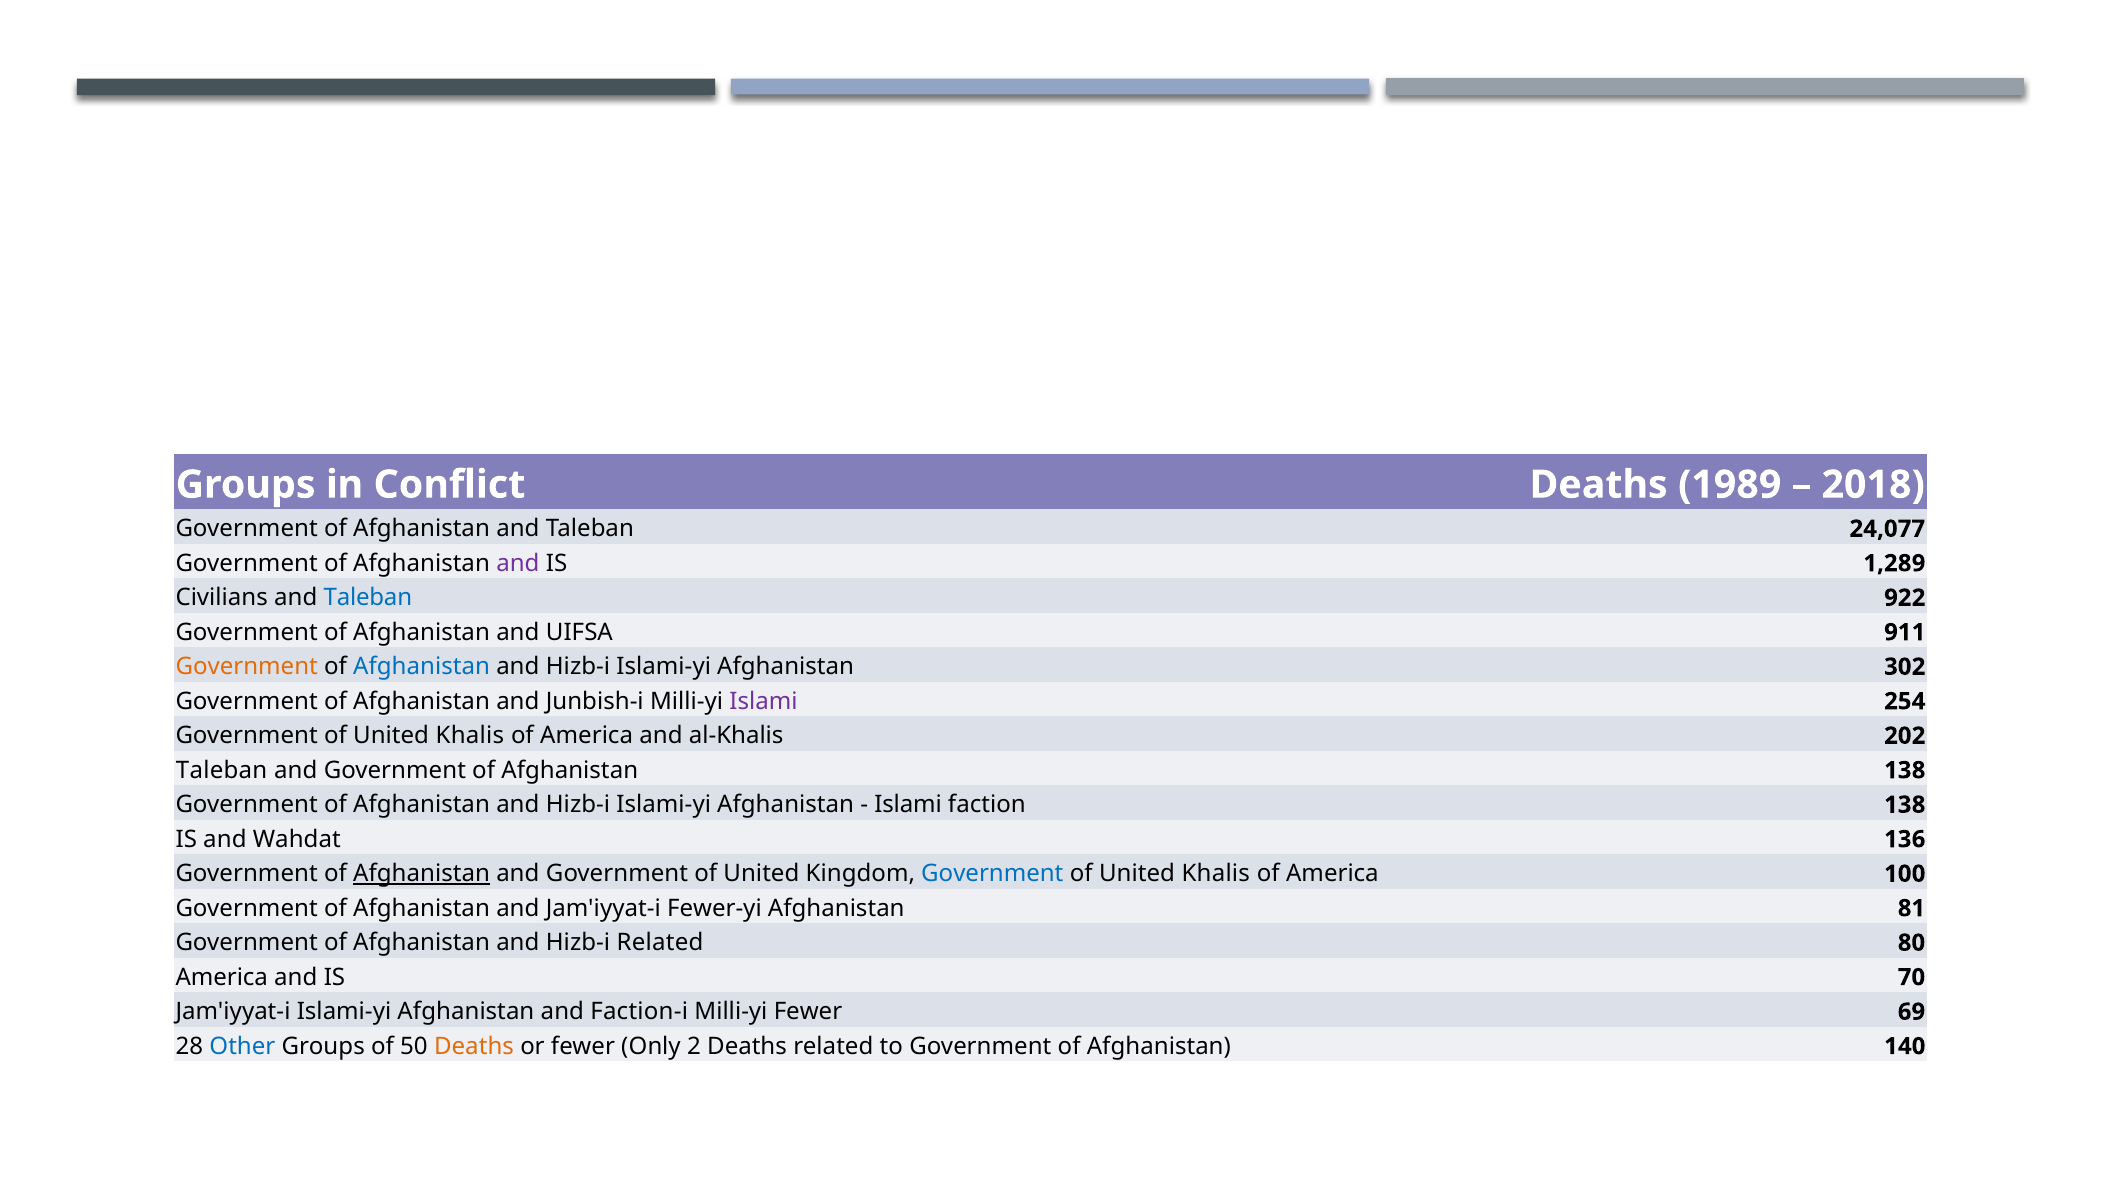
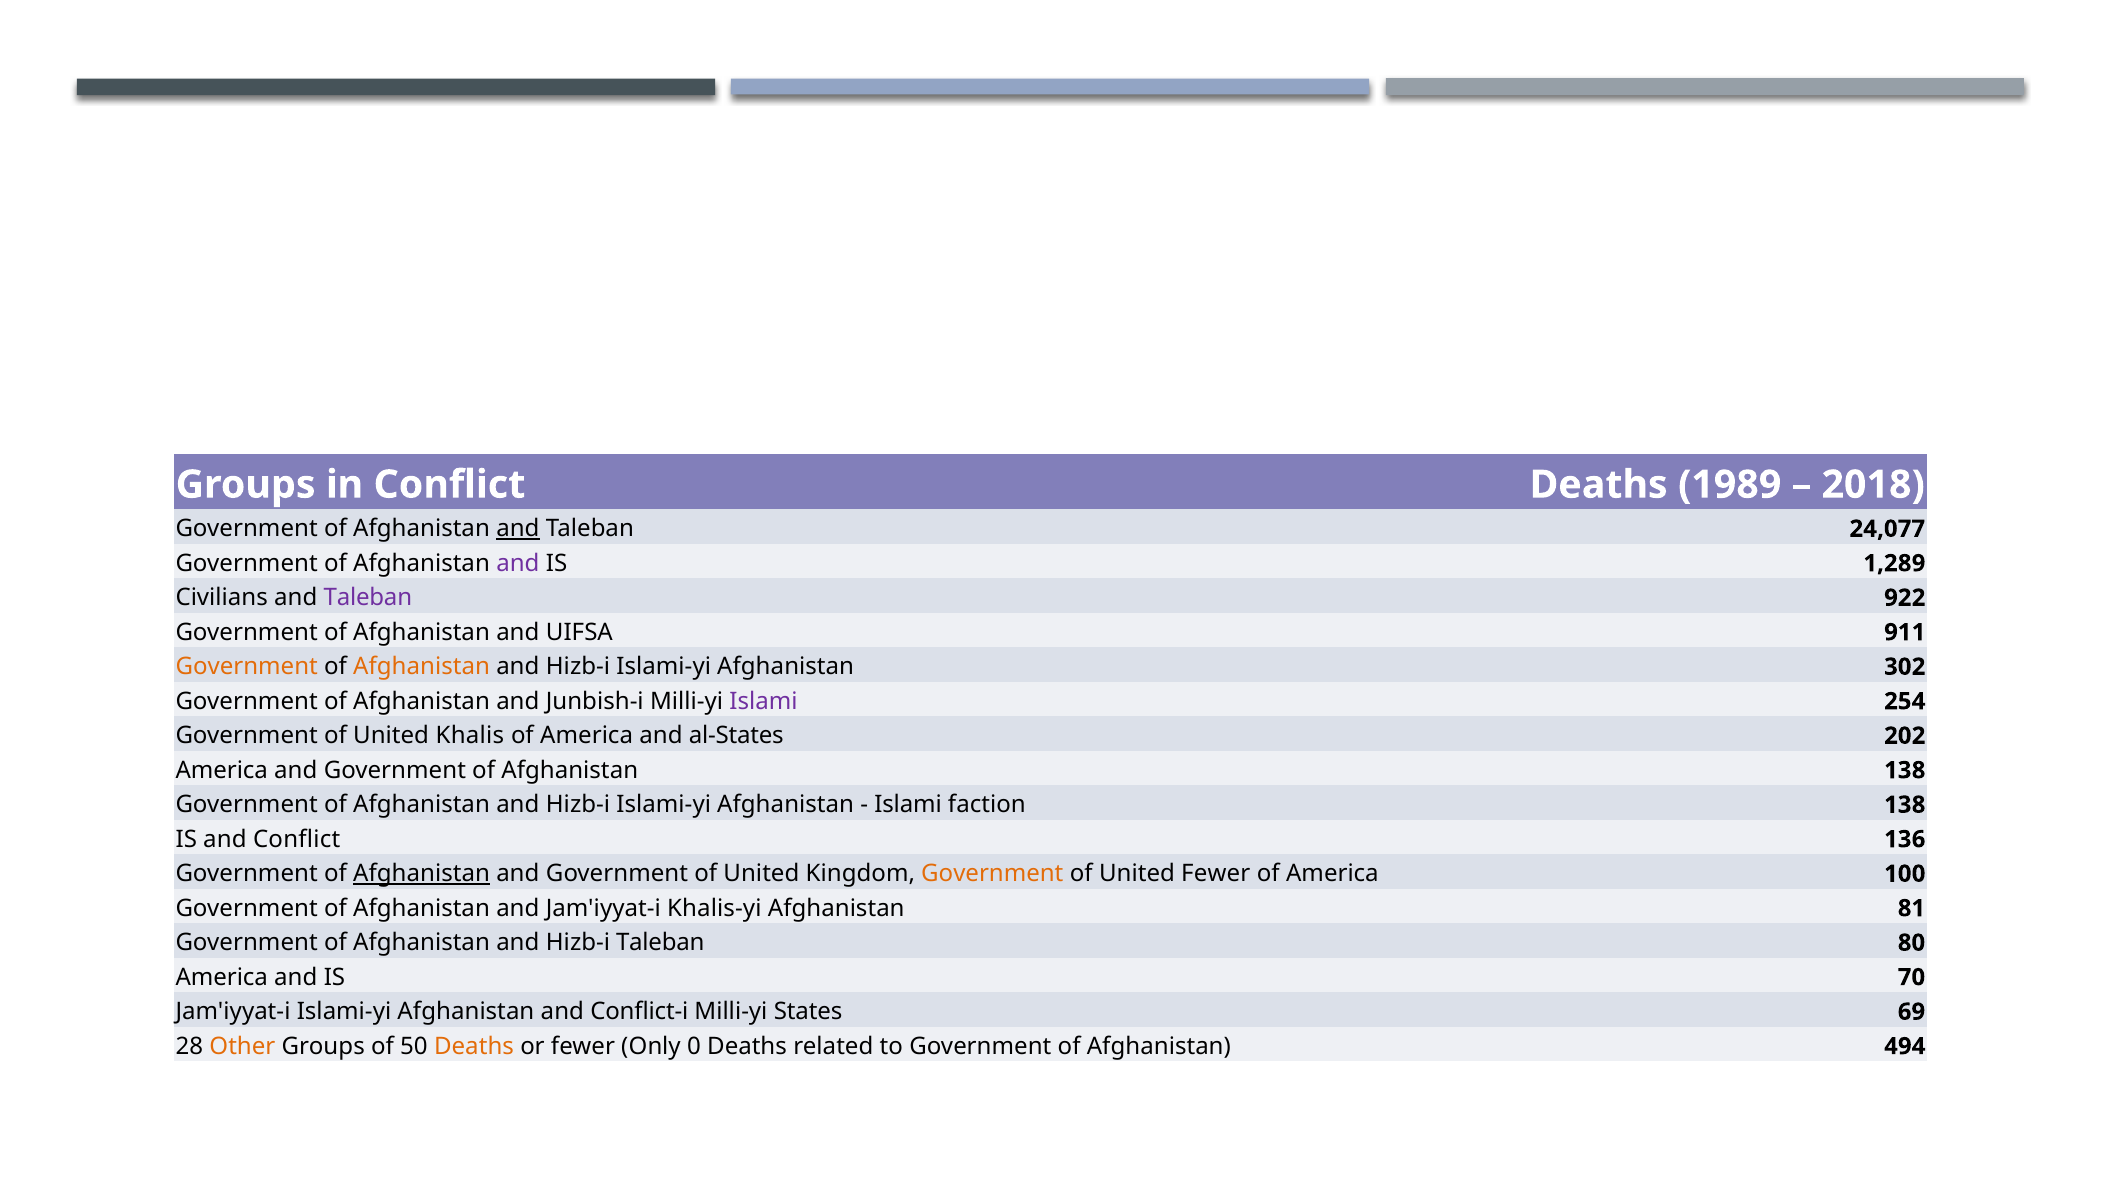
and underline: none -> present (518, 529)
Taleban colour: blue -> purple (368, 598)
Afghanistan colour: blue -> orange (422, 667)
al-Khalis: al-Khalis -> al-States (736, 736)
Taleban: Taleban -> America (222, 770)
and Wahdat: Wahdat -> Conflict (297, 839)
Government colour: blue -> orange (992, 874)
Khalis: Khalis -> Fewer (1216, 874)
Fewer-yi: Fewer-yi -> Khalis-yi (714, 908)
Hizb-i Related: Related -> Taleban (660, 943)
Faction-i: Faction-i -> Conflict-i (639, 1012)
Milli-yi Fewer: Fewer -> States (808, 1012)
Other colour: blue -> orange (242, 1046)
2: 2 -> 0 (694, 1046)
140: 140 -> 494 (1905, 1046)
